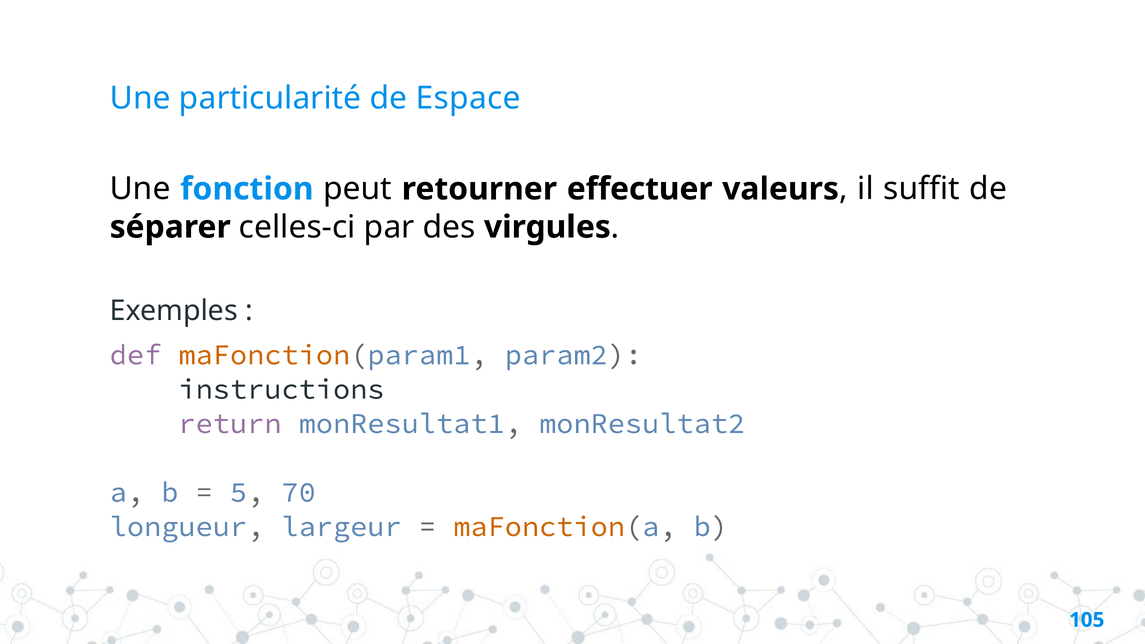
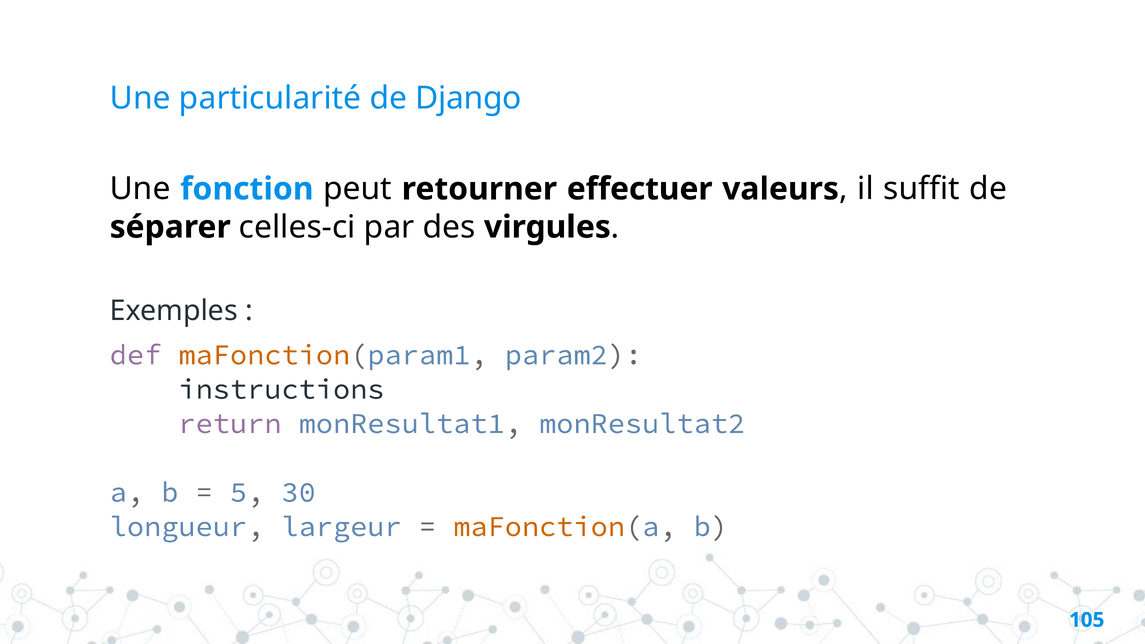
Espace: Espace -> Django (468, 98)
70: 70 -> 30 (299, 492)
